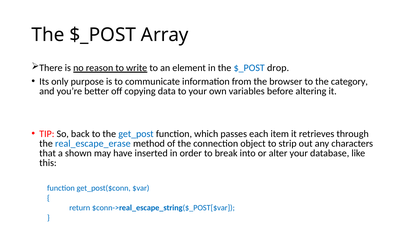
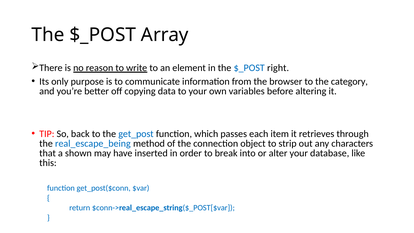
drop: drop -> right (278, 68)
real_escape_erase: real_escape_erase -> real_escape_being (93, 143)
